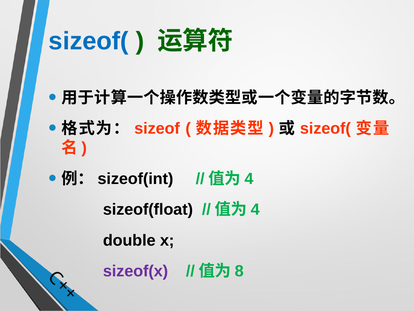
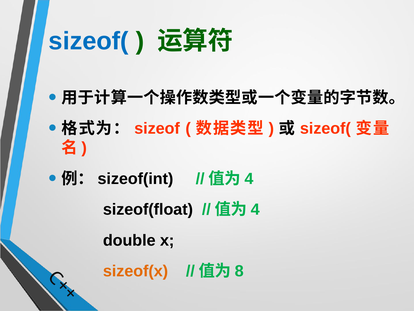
sizeof(x colour: purple -> orange (136, 271)
